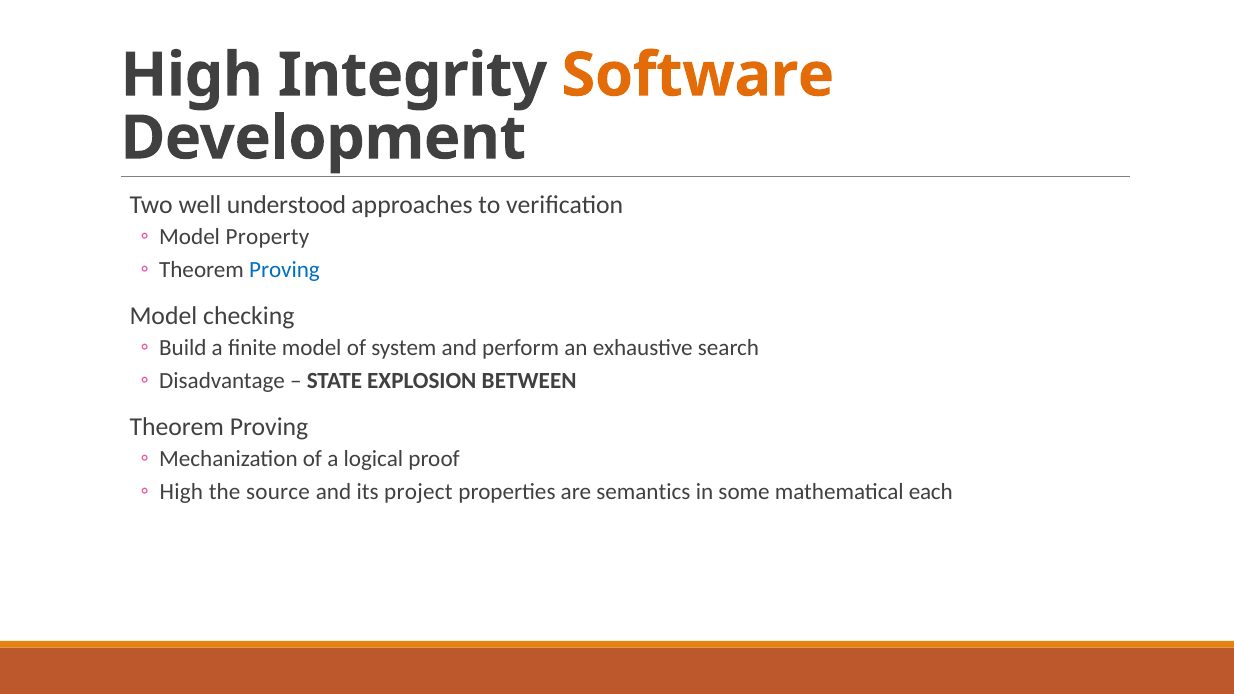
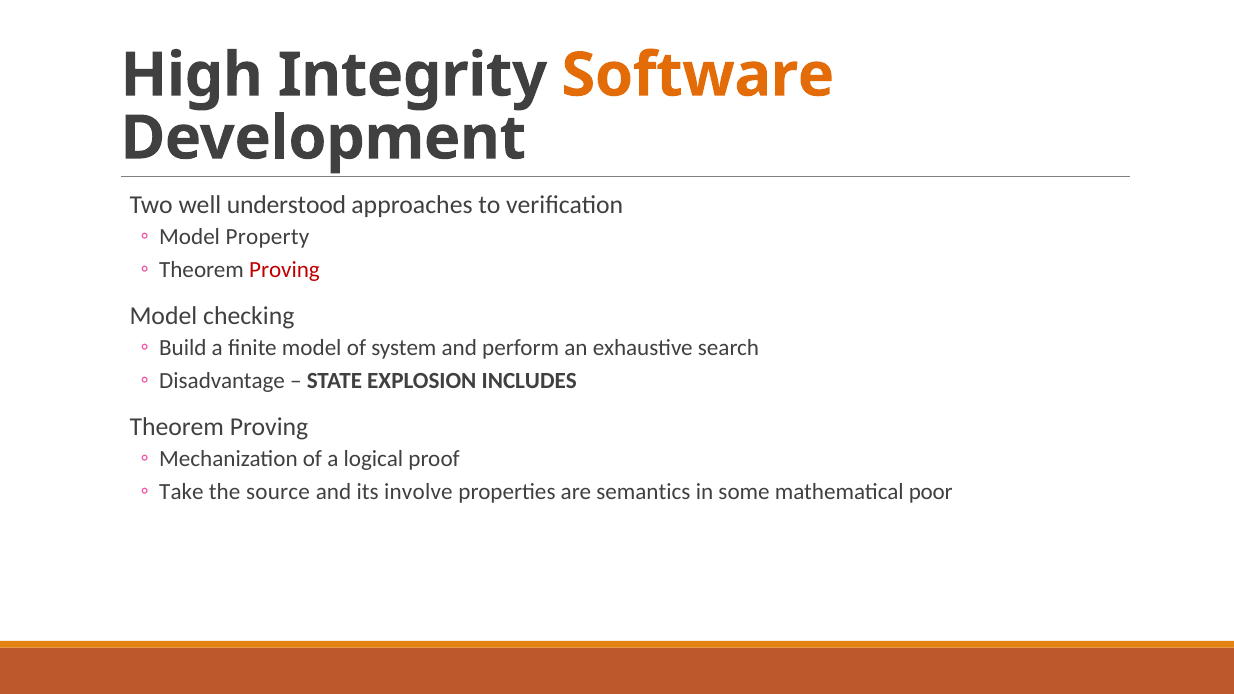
Proving colour: blue -> red (284, 269)
BETWEEN: BETWEEN -> INCLUDES (529, 381)
High: High -> Take (181, 492)
project: project -> involve (418, 492)
each: each -> poor (931, 492)
